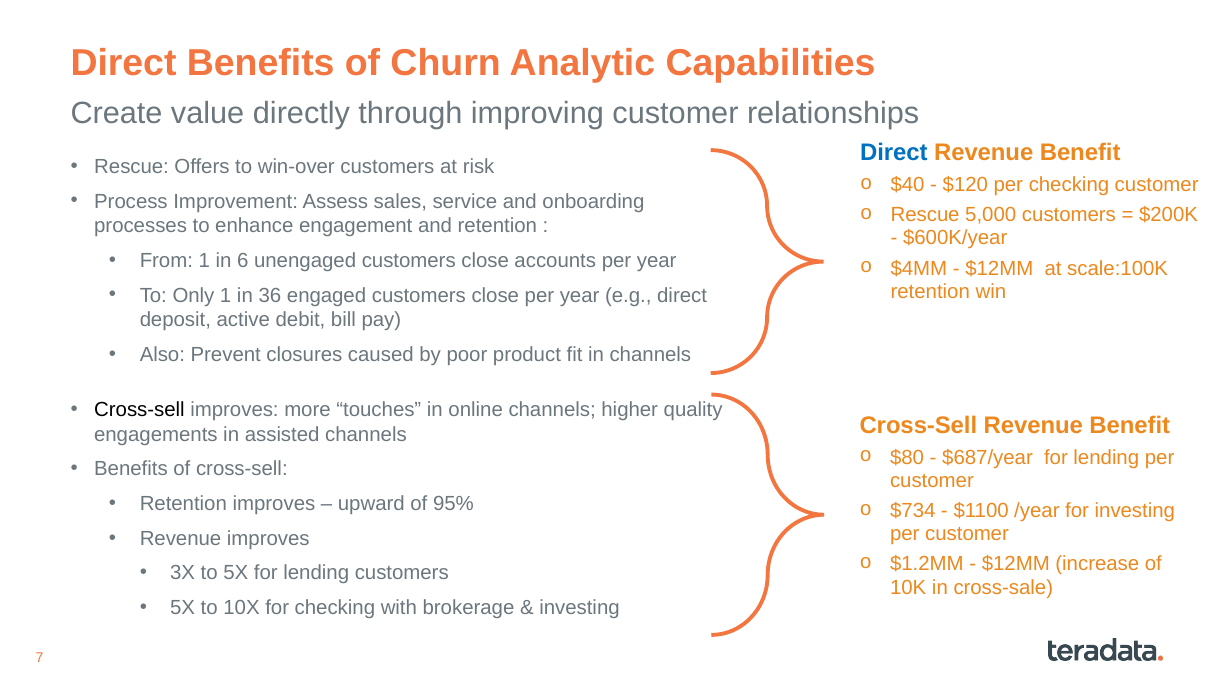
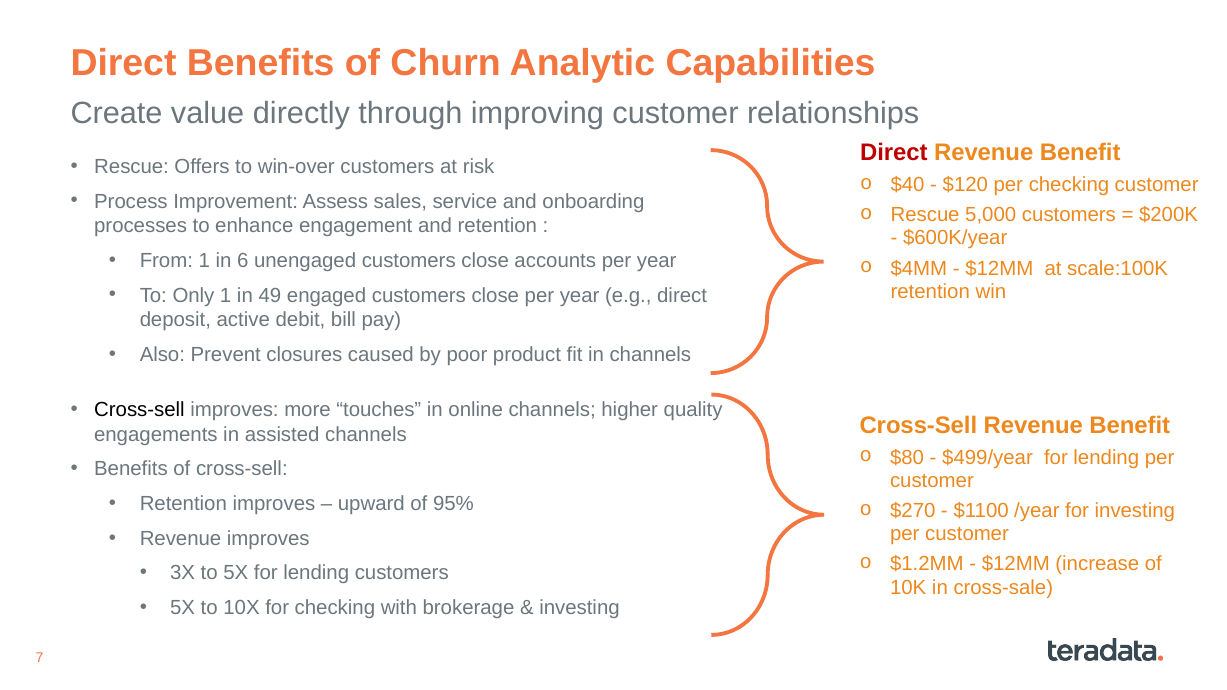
Direct colour: blue -> red (894, 153)
36: 36 -> 49 (270, 295)
$687/year: $687/year -> $499/year (987, 458)
$734: $734 -> $270 (913, 511)
